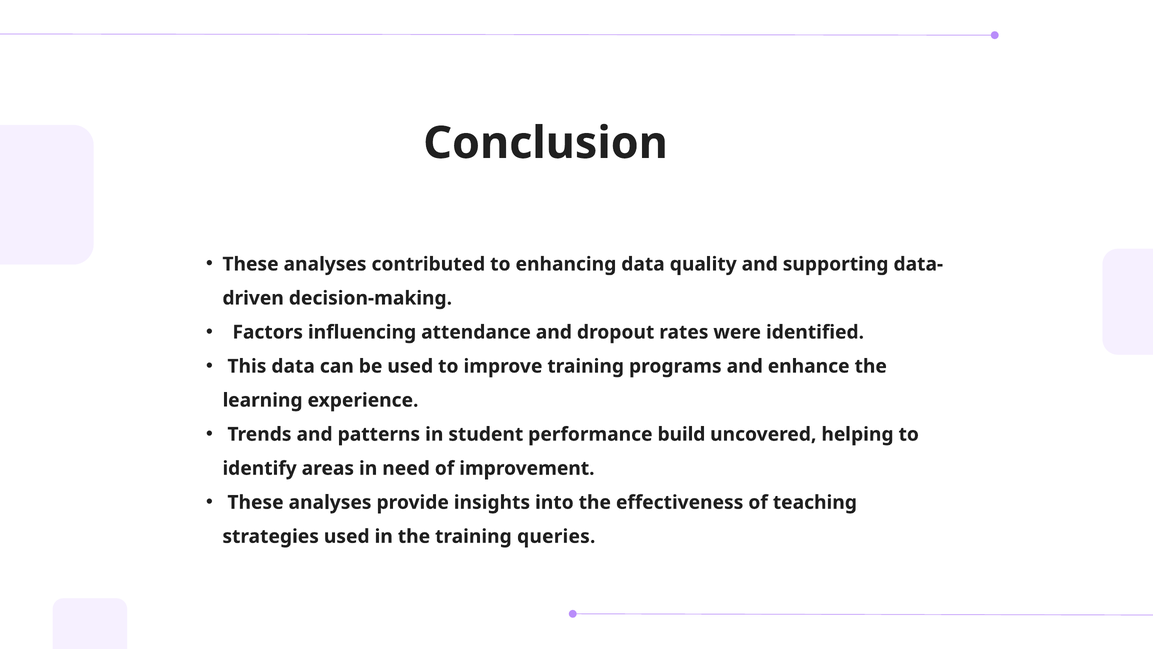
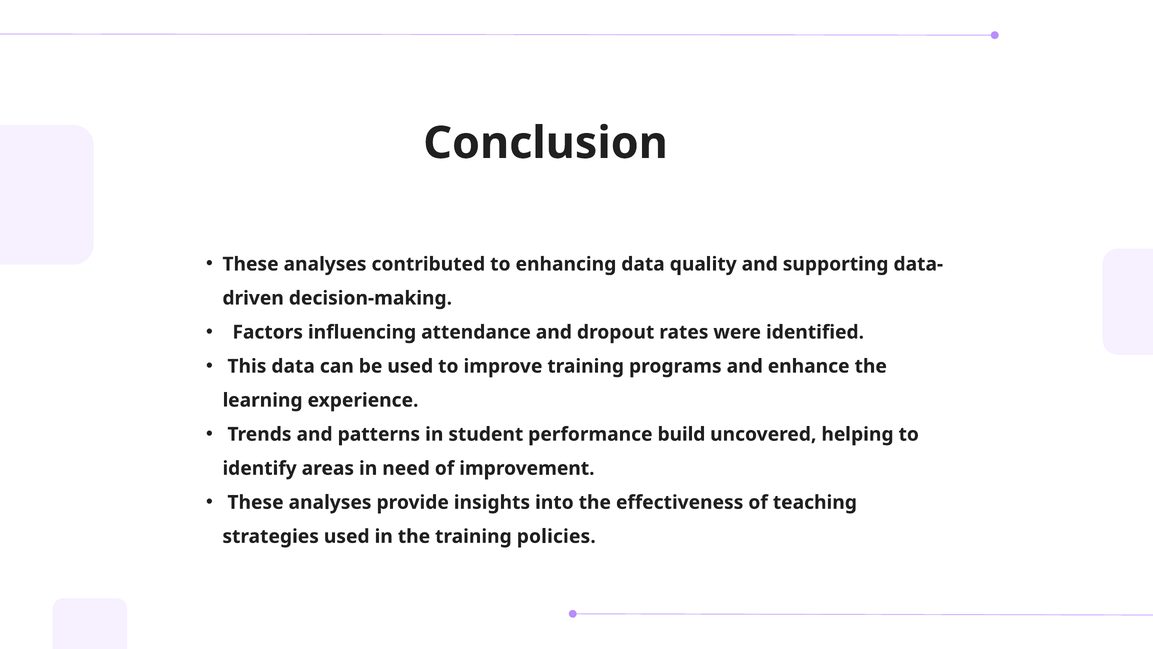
queries: queries -> policies (556, 536)
